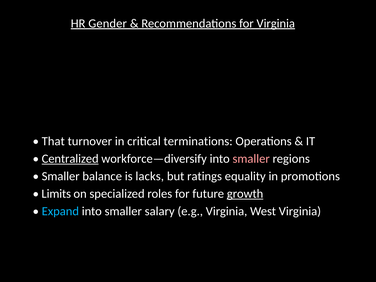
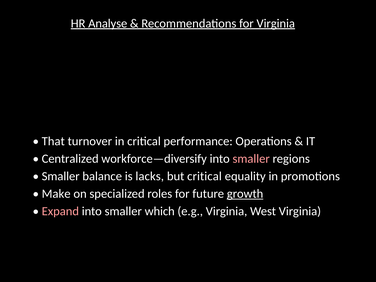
Gender: Gender -> Analyse (108, 23)
terminations: terminations -> performance (198, 141)
Centralized underline: present -> none (70, 159)
but ratings: ratings -> critical (204, 176)
Limits: Limits -> Make (56, 194)
Expand colour: light blue -> pink (60, 211)
salary: salary -> which (160, 211)
